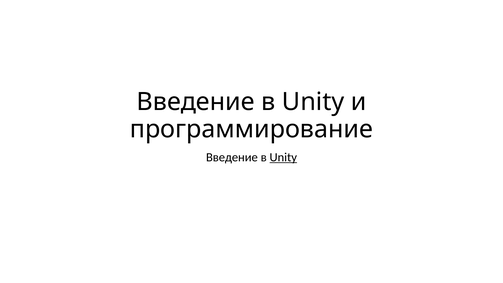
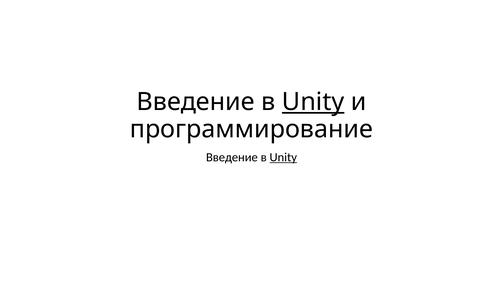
Unity underline: none -> present (313, 102)
